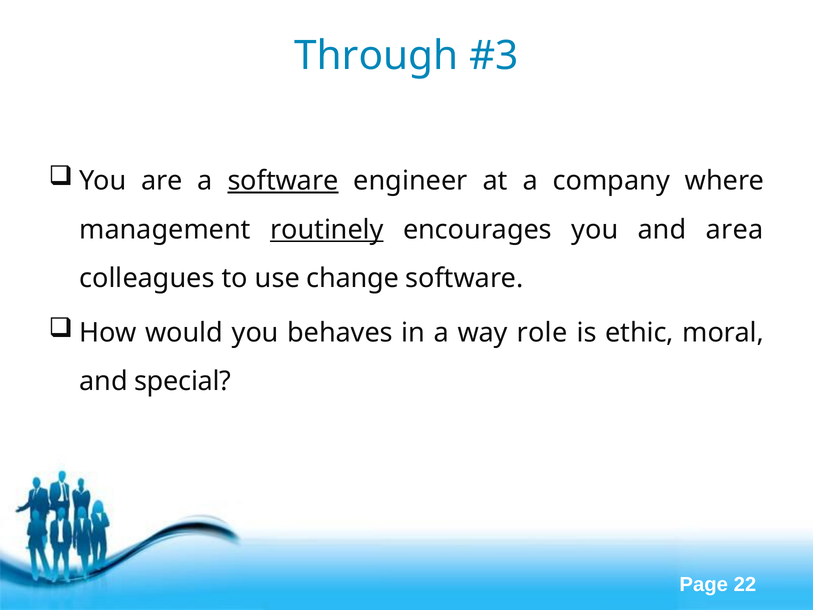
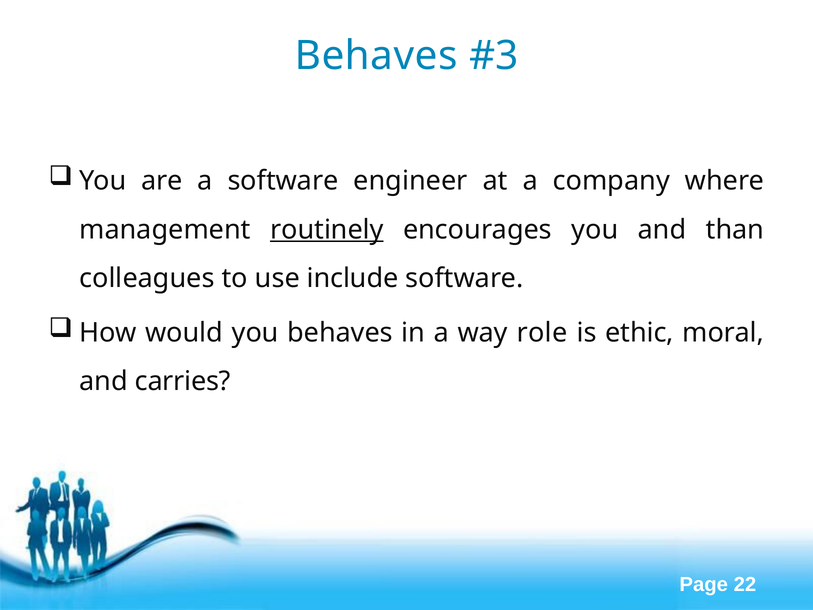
Through: Through -> Behaves (376, 56)
software underline: present -> none (283, 181)
area: area -> than (735, 229)
change: change -> include (353, 278)
special: special -> carries (183, 381)
